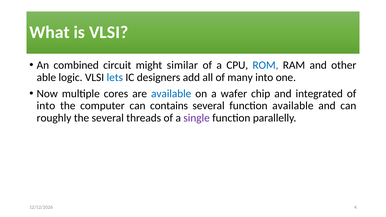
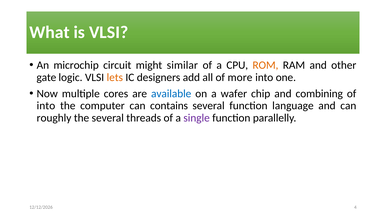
combined: combined -> microchip (76, 65)
ROM colour: blue -> orange (265, 65)
able: able -> gate (46, 77)
lets colour: blue -> orange (115, 77)
many: many -> more (240, 77)
integrated: integrated -> combining (319, 94)
function available: available -> language (293, 106)
